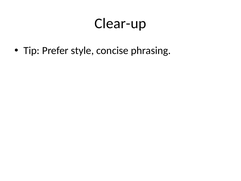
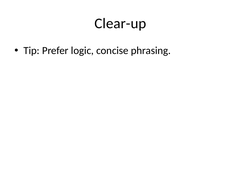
style: style -> logic (82, 51)
